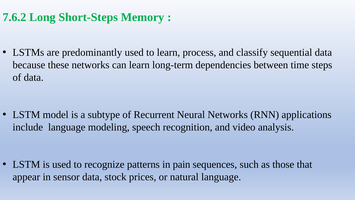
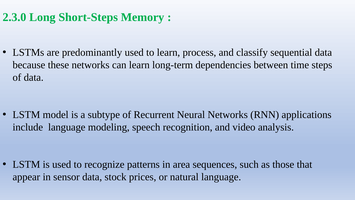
7.6.2: 7.6.2 -> 2.3.0 (14, 17)
pain: pain -> area (181, 164)
